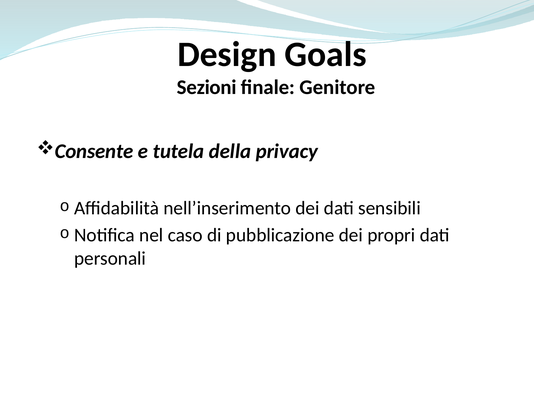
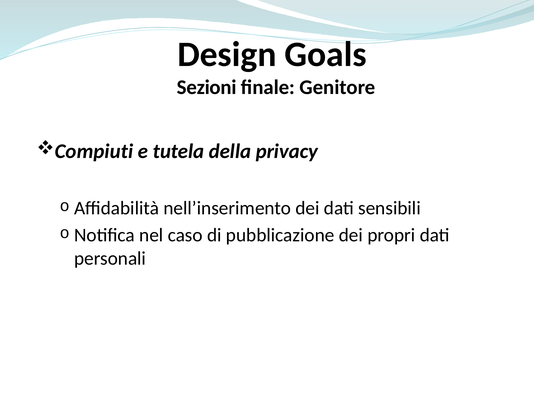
Consente: Consente -> Compiuti (94, 151)
